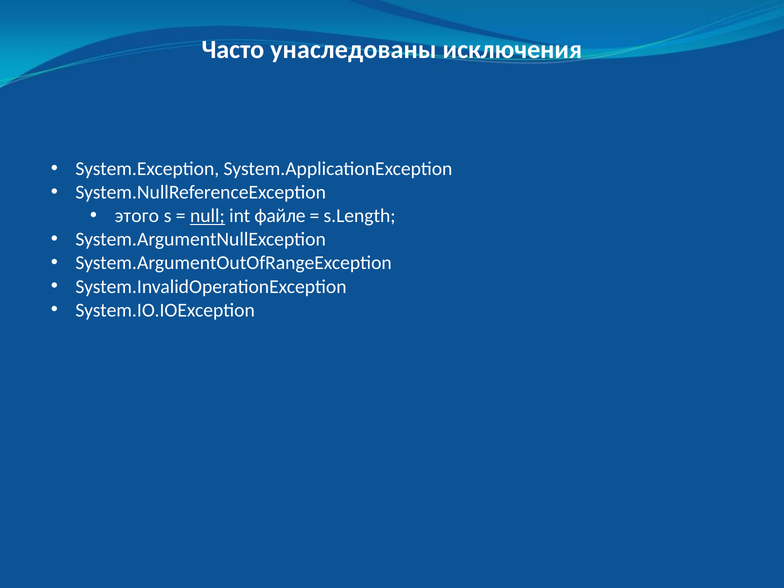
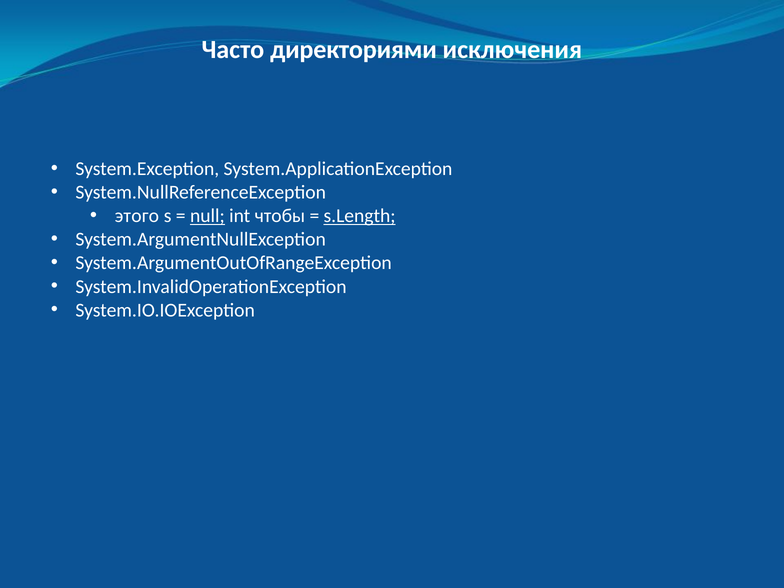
унаследованы: унаследованы -> директориями (353, 50)
файле: файле -> чтобы (280, 216)
s.Length underline: none -> present (360, 216)
